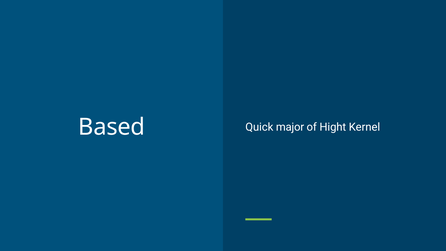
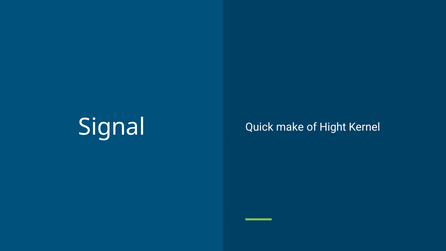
Based: Based -> Signal (112, 127)
major: major -> make (290, 127)
